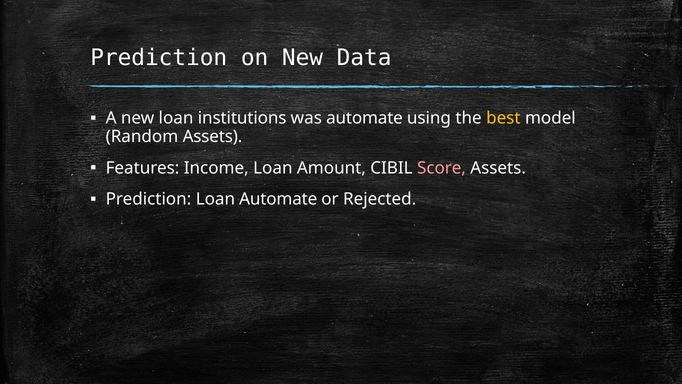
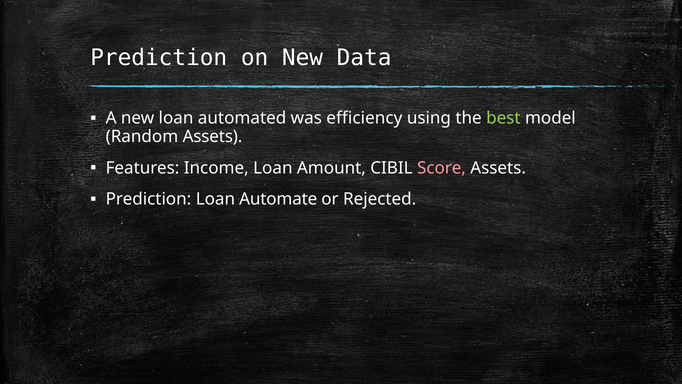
institutions: institutions -> automated (242, 118)
was automate: automate -> efficiency (364, 118)
best colour: yellow -> light green (503, 118)
